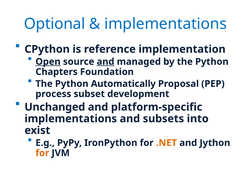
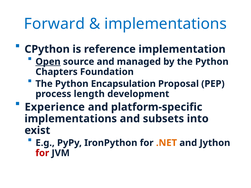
Optional: Optional -> Forward (54, 24)
and underline: present -> none (106, 62)
Automatically: Automatically -> Encapsulation (123, 84)
subset: subset -> length (89, 94)
Unchanged: Unchanged -> Experience (55, 107)
for colour: orange -> red (42, 153)
